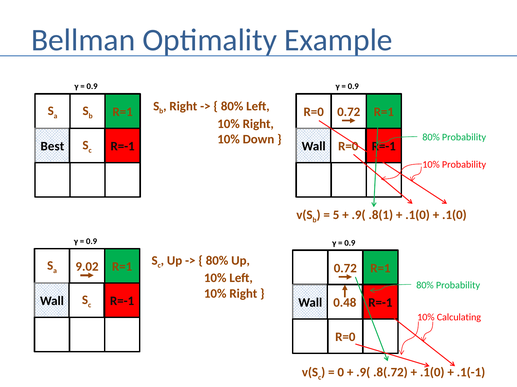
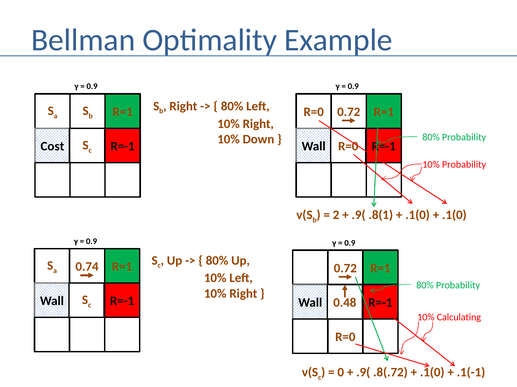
Best: Best -> Cost (52, 147)
5: 5 -> 2 (336, 215)
9.02: 9.02 -> 0.74 (87, 267)
